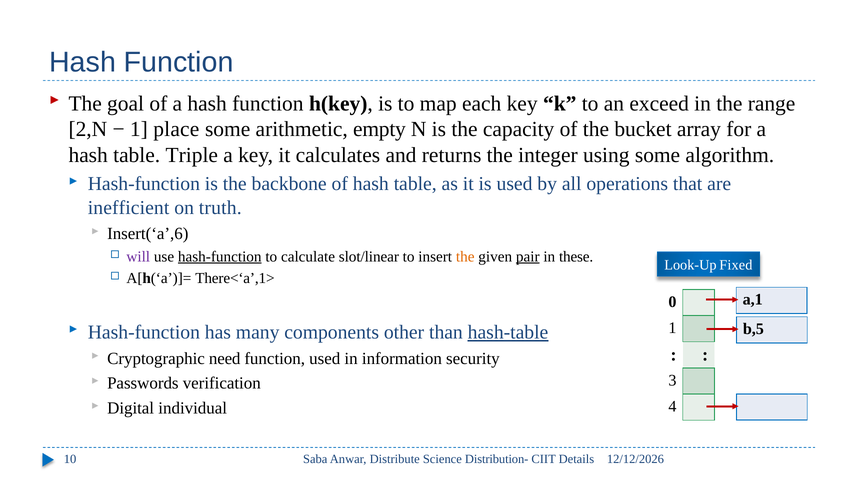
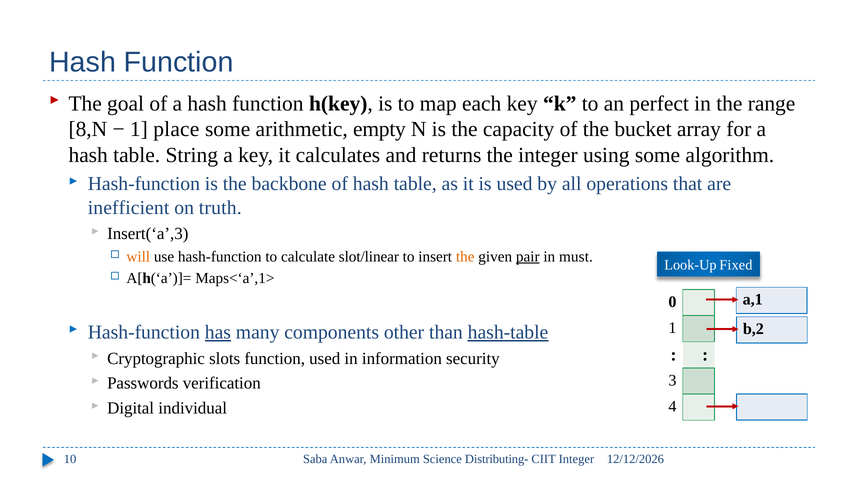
exceed: exceed -> perfect (659, 103)
2,N: 2,N -> 8,N (88, 129)
Triple: Triple -> String (192, 155)
Insert(‘a’,6: Insert(‘a’,6 -> Insert(‘a’,3 (148, 234)
will colour: purple -> orange (138, 256)
hash-function underline: present -> none (220, 256)
these: these -> must (576, 256)
There<‘a’,1>: There<‘a’,1> -> Maps<‘a’,1> (235, 278)
b,5: b,5 -> b,2 (753, 329)
has underline: none -> present (218, 332)
need: need -> slots (225, 358)
Distribute: Distribute -> Minimum (395, 459)
Distribution-: Distribution- -> Distributing- (497, 459)
CIIT Details: Details -> Integer (576, 459)
